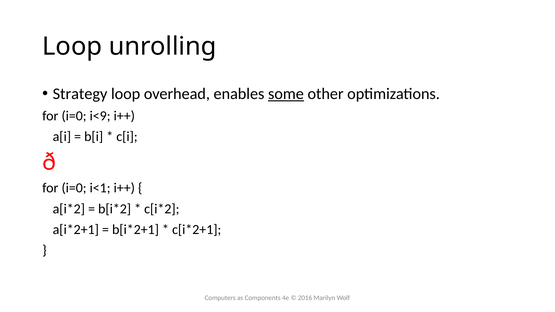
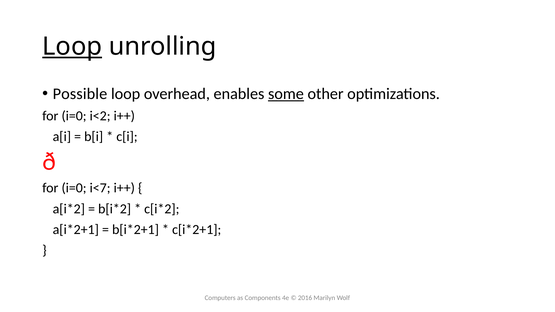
Loop underline: none -> present (72, 47)
Strategy: Strategy -> Possible (80, 94)
i<9: i<9 -> i<2 (100, 116)
i<1: i<1 -> i<7 (100, 188)
